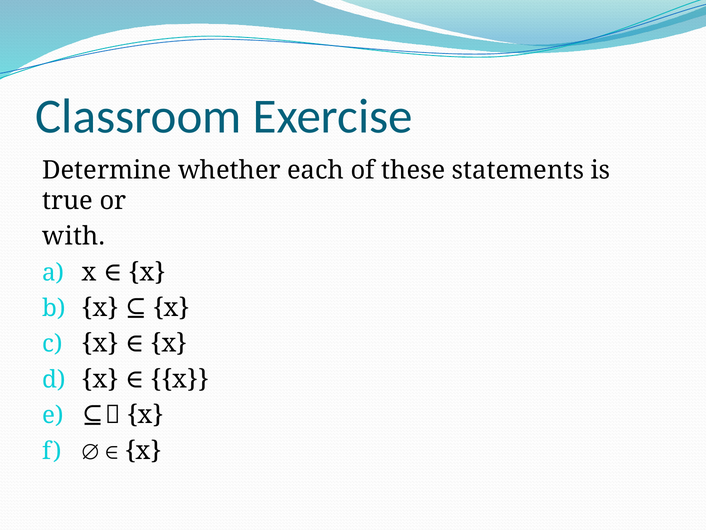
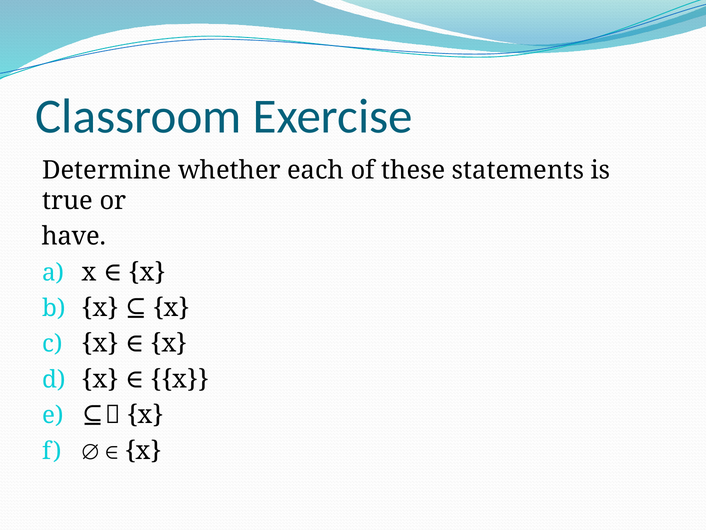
with: with -> have (74, 236)
